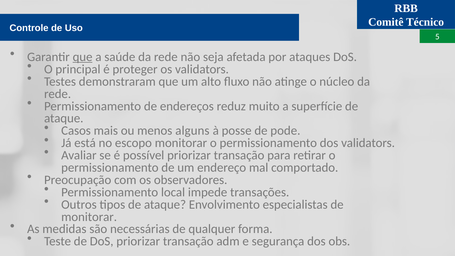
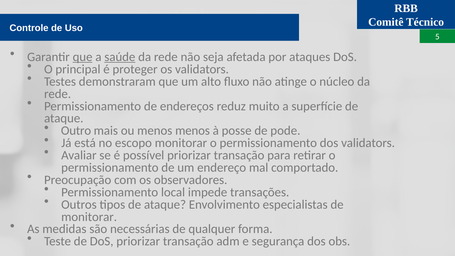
saúde underline: none -> present (120, 57)
Casos: Casos -> Outro (76, 131)
menos alguns: alguns -> menos (193, 131)
